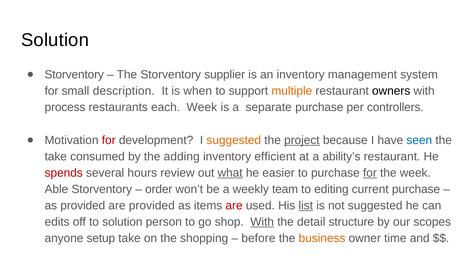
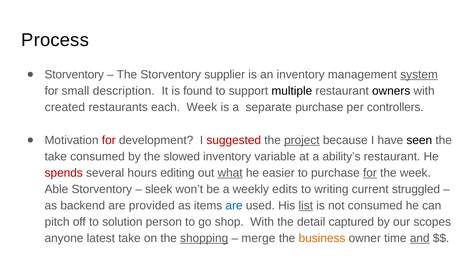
Solution: Solution -> Process (55, 40)
system underline: none -> present (419, 75)
when: when -> found (198, 91)
multiple colour: orange -> black (292, 91)
process: process -> created (65, 107)
suggested colour: orange -> red (234, 140)
seen colour: blue -> black (419, 140)
adding: adding -> slowed (182, 156)
efficient: efficient -> variable (275, 156)
review: review -> editing (178, 173)
order: order -> sleek (159, 189)
team: team -> edits (285, 189)
editing: editing -> writing (331, 189)
current purchase: purchase -> struggled (416, 189)
as provided: provided -> backend (83, 205)
are colour: red -> blue (234, 205)
not suggested: suggested -> consumed (375, 205)
edits: edits -> pitch (57, 222)
With underline: present -> none (262, 222)
structure: structure -> captured (351, 222)
setup: setup -> latest (101, 238)
shopping underline: none -> present (204, 238)
before: before -> merge (258, 238)
and underline: none -> present (420, 238)
